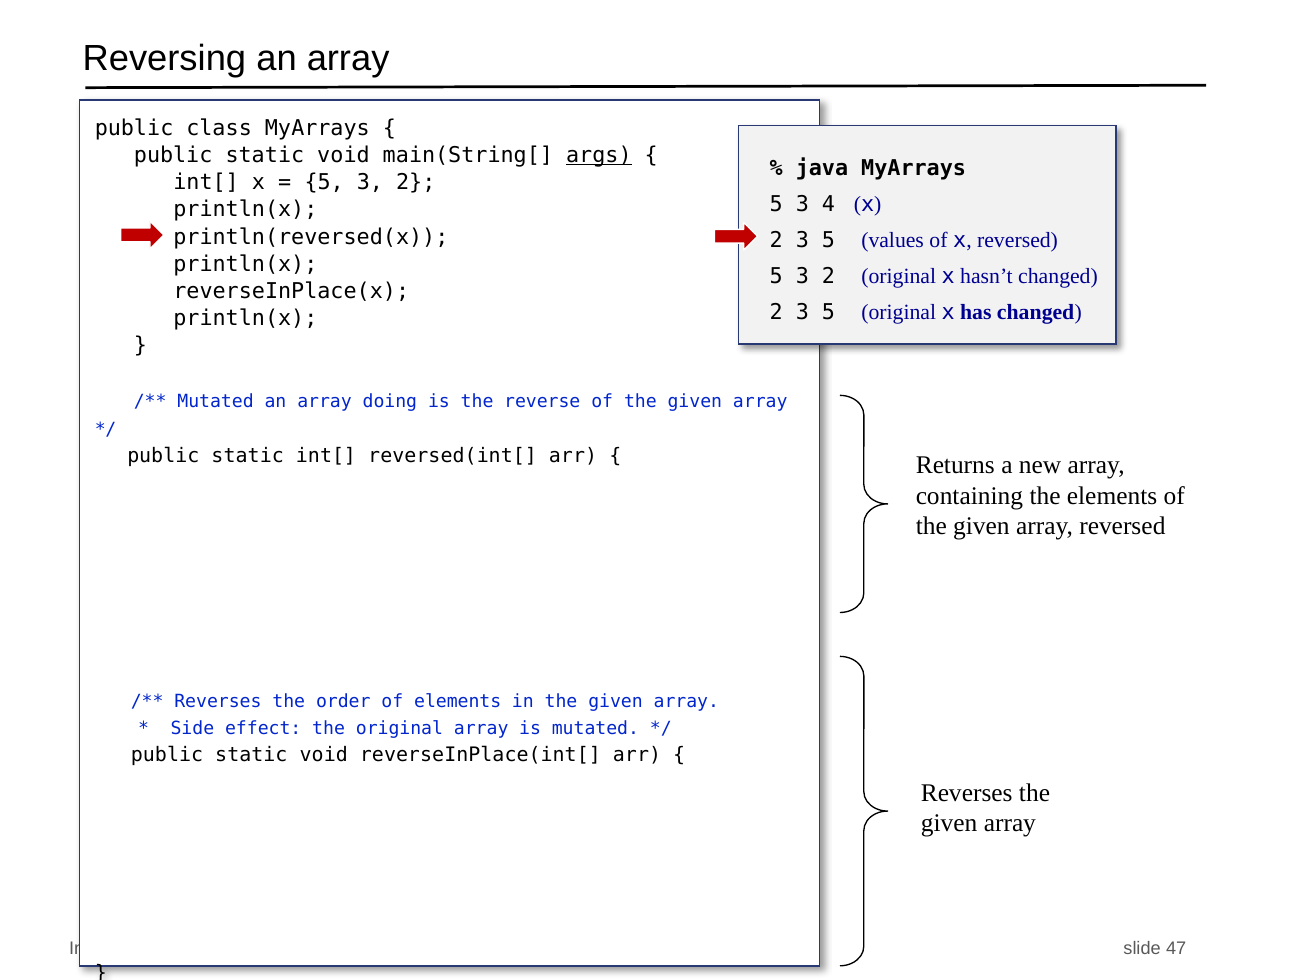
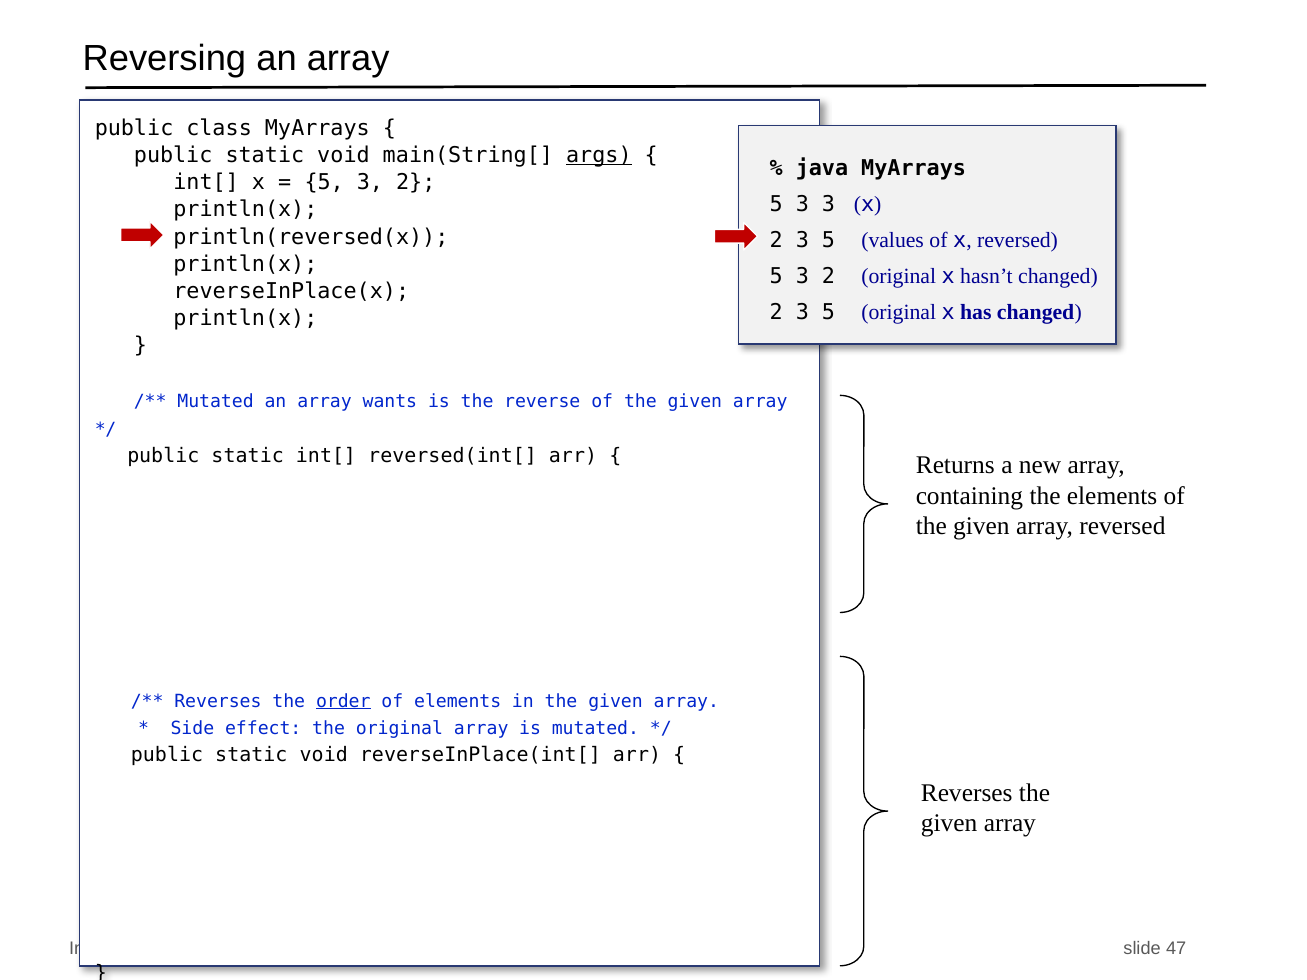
3 4: 4 -> 3 (828, 204)
doing: doing -> wants (390, 401)
order underline: none -> present (343, 701)
